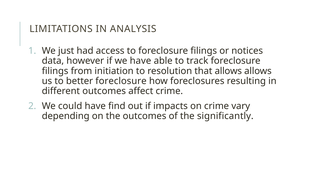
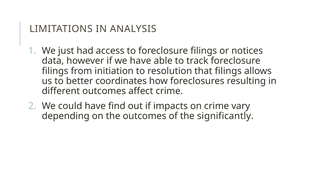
that allows: allows -> filings (228, 71)
better foreclosure: foreclosure -> coordinates (121, 81)
